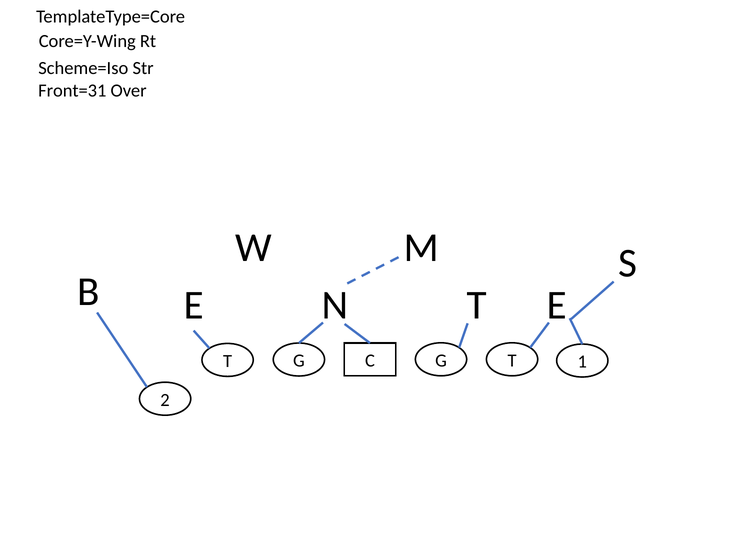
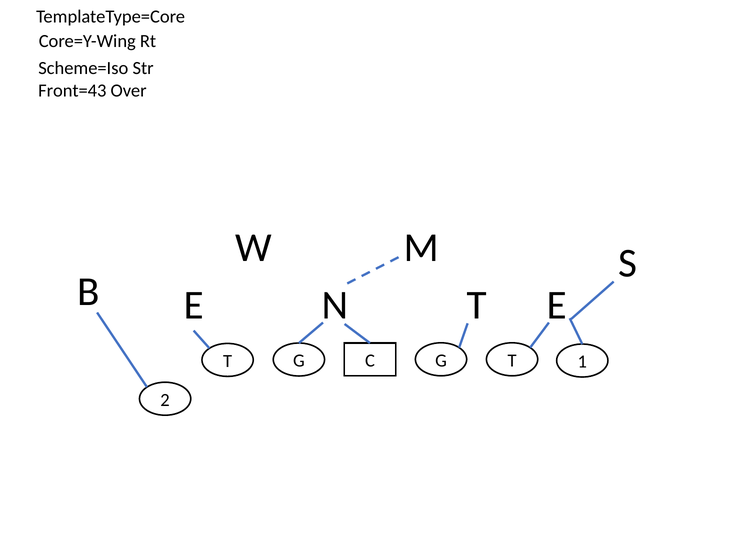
Front=31: Front=31 -> Front=43 (72, 91)
